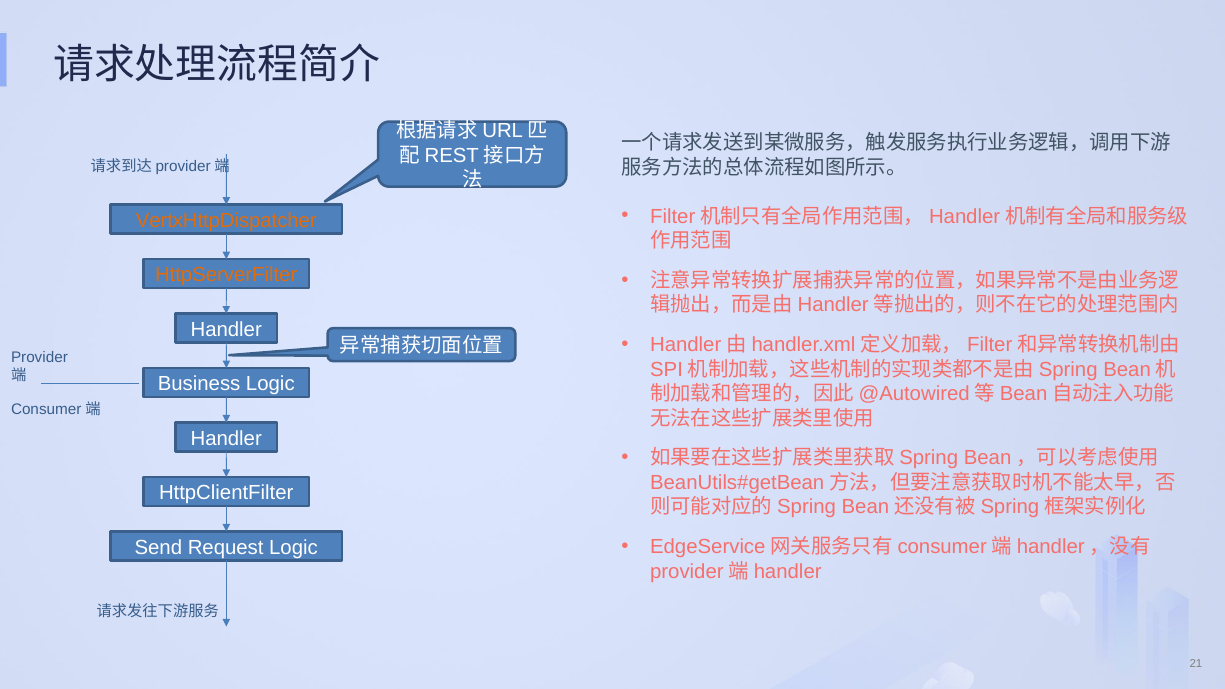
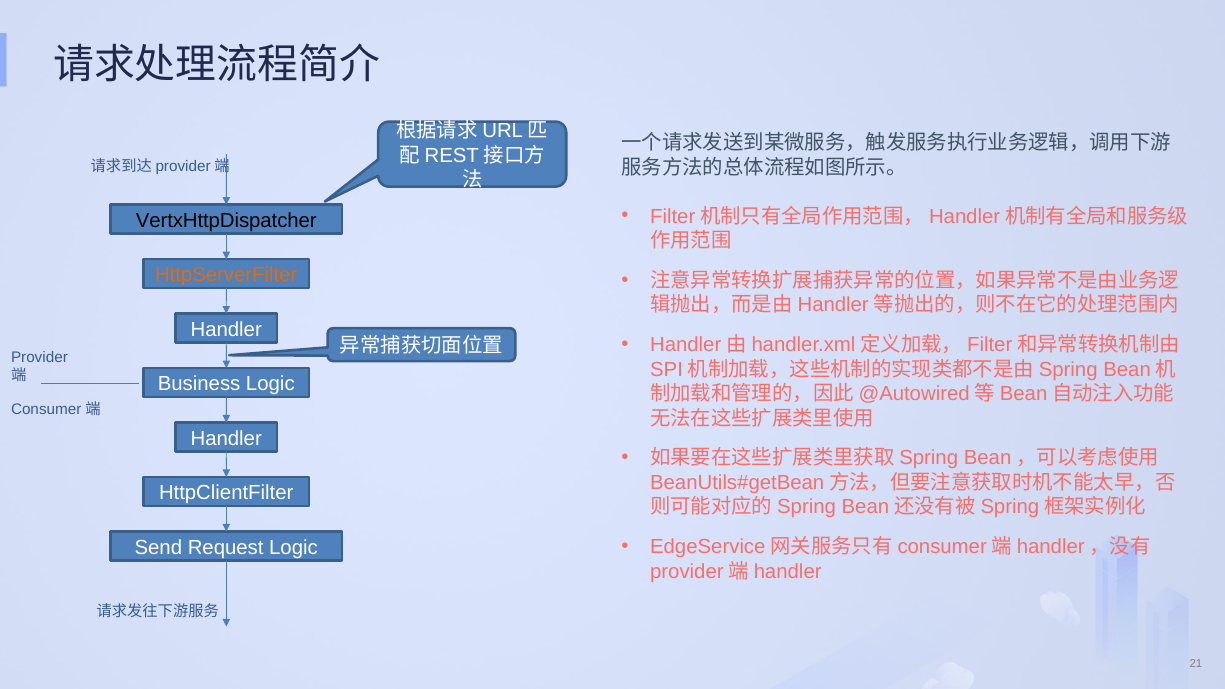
VertxHttpDispatcher colour: orange -> black (226, 221)
